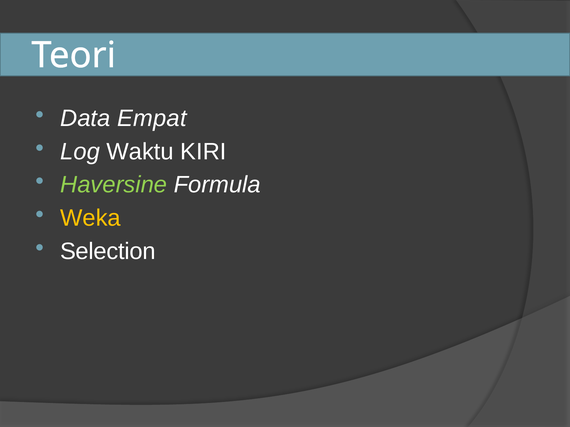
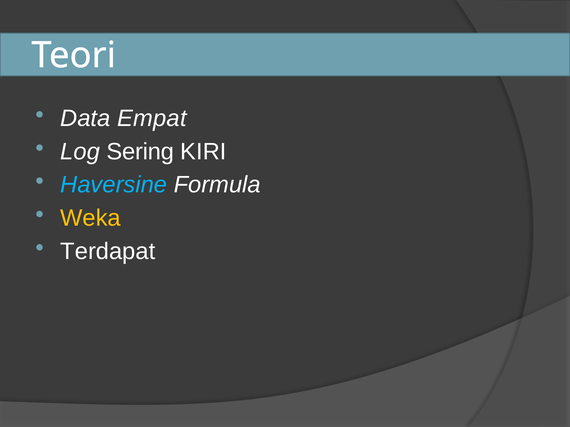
Waktu: Waktu -> Sering (140, 152)
Haversine colour: light green -> light blue (114, 185)
Selection: Selection -> Terdapat (108, 251)
